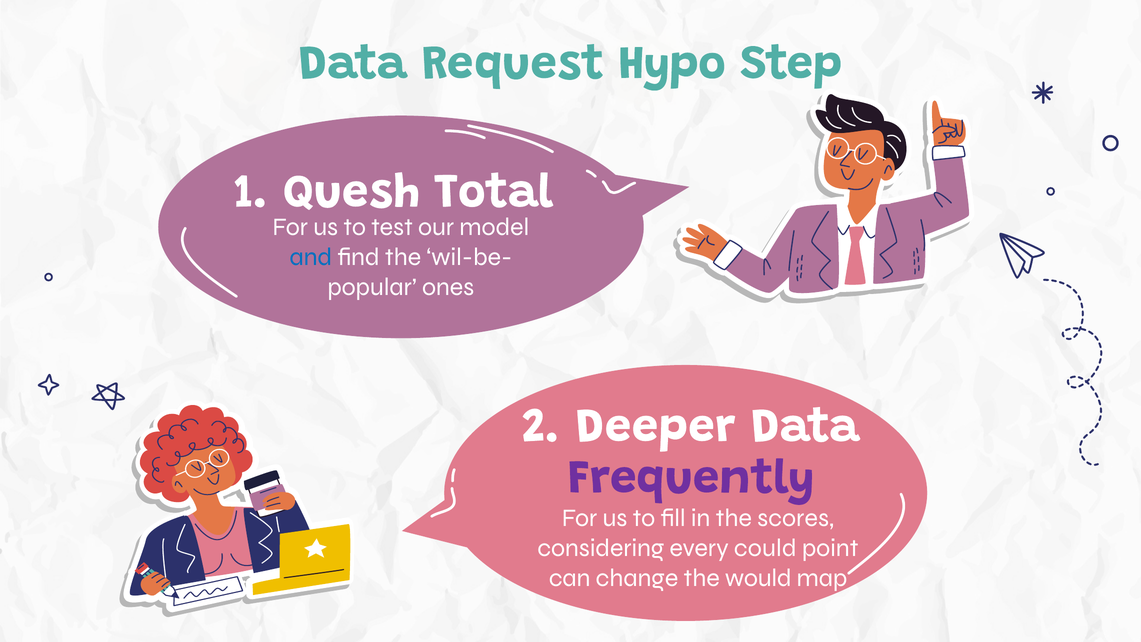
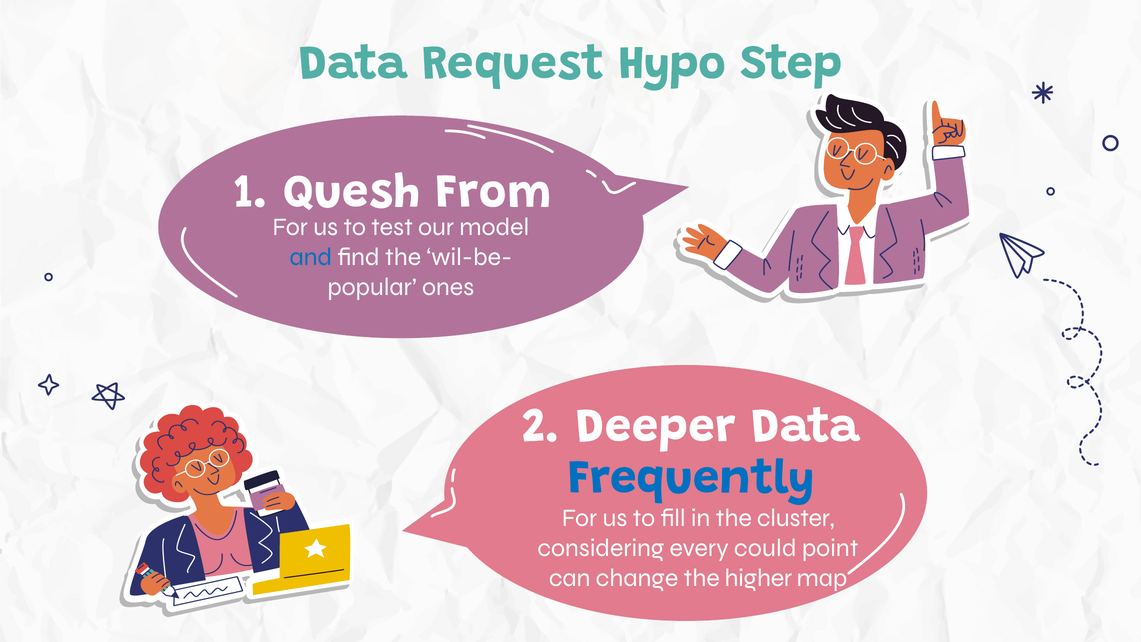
Total: Total -> From (493, 191)
Frequently colour: purple -> blue (691, 477)
scores: scores -> cluster (796, 518)
would: would -> higher (758, 578)
